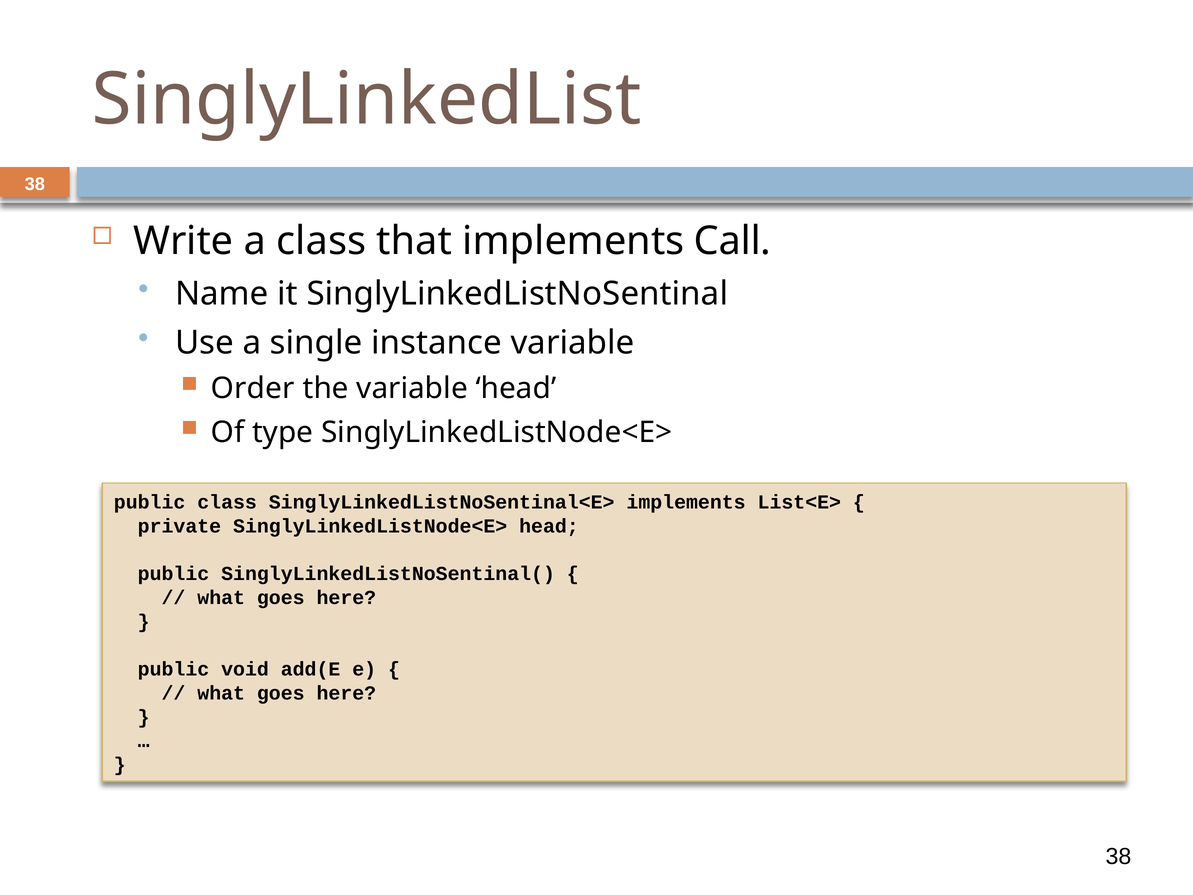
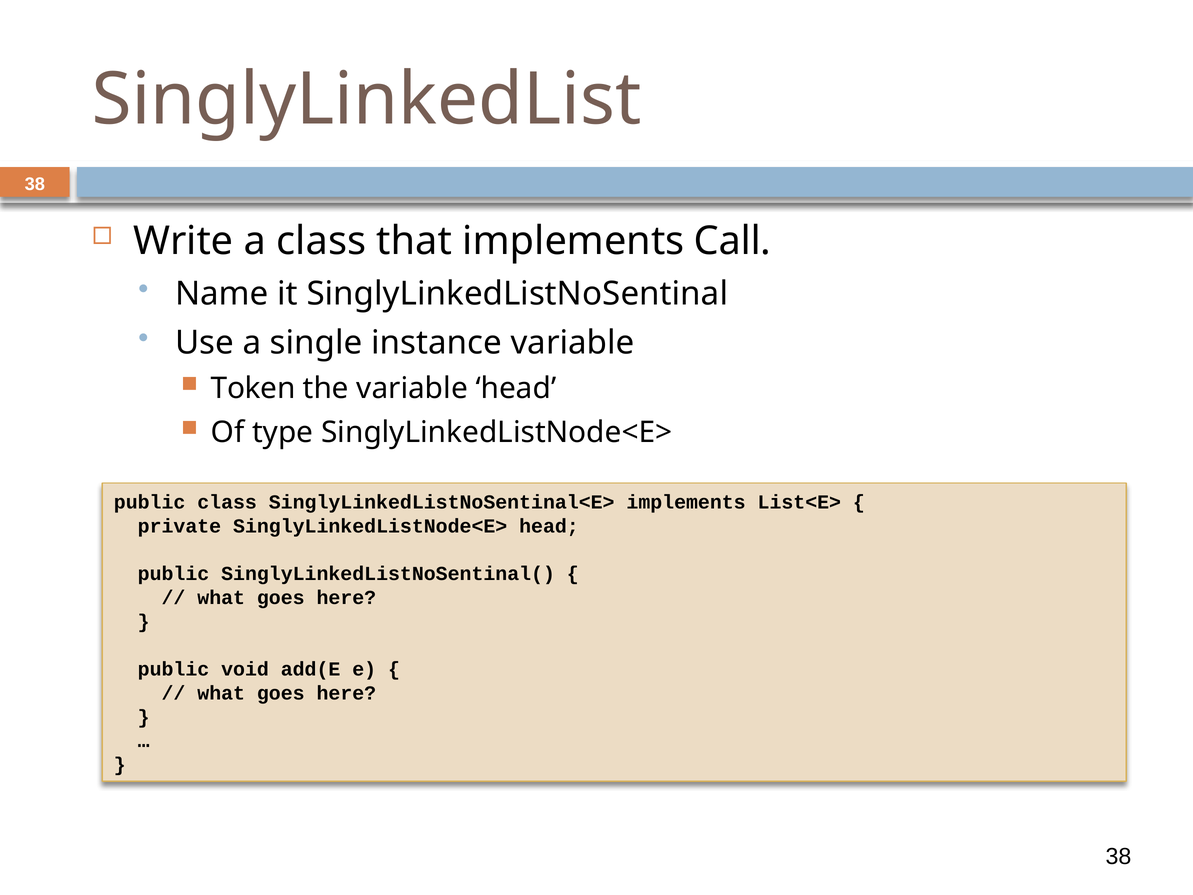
Order: Order -> Token (253, 388)
